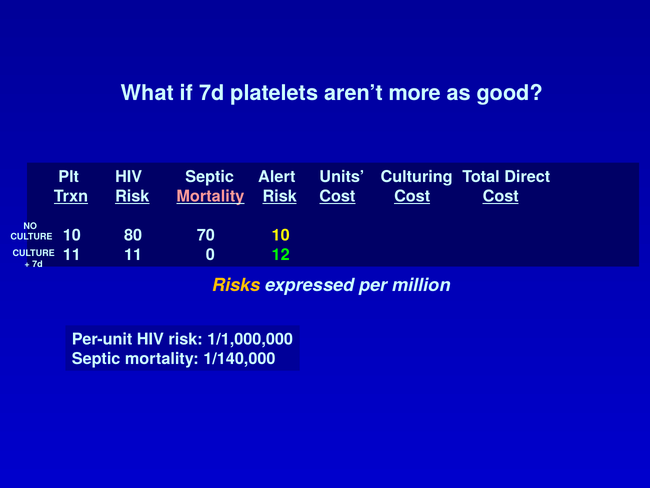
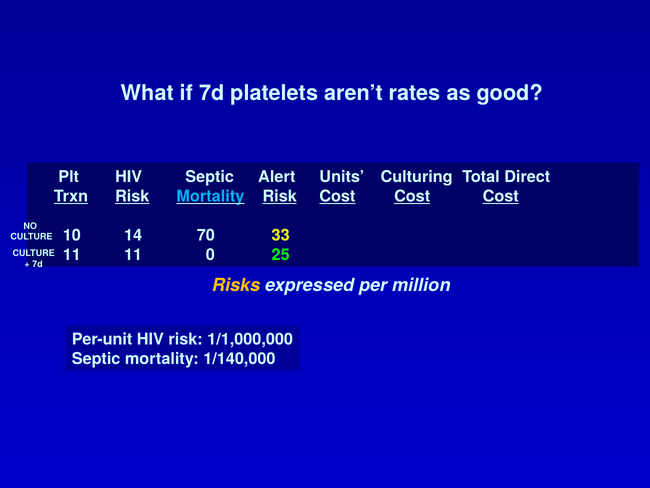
more: more -> rates (415, 93)
Mortality colour: pink -> light blue (210, 196)
80: 80 -> 14 (133, 235)
70 10: 10 -> 33 (281, 235)
12: 12 -> 25 (281, 255)
